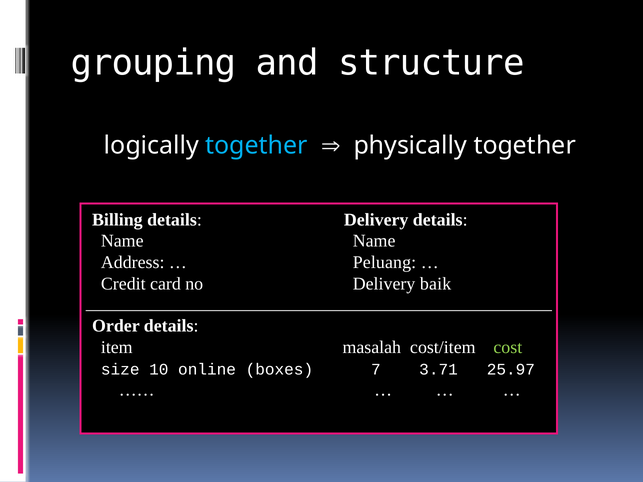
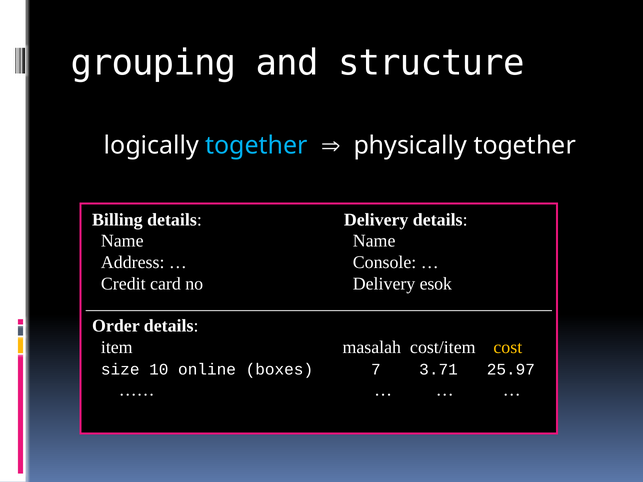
Peluang: Peluang -> Console (385, 263)
baik: baik -> esok (436, 284)
cost colour: light green -> yellow (508, 347)
